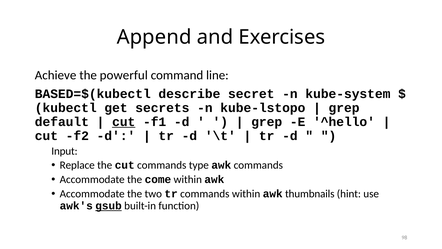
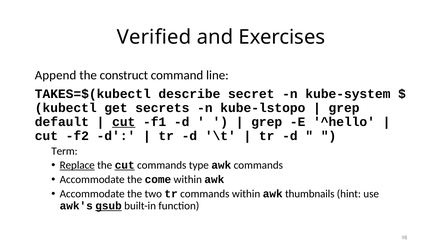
Append: Append -> Verified (154, 37)
Achieve: Achieve -> Append (56, 75)
powerful: powerful -> construct (124, 75)
BASED=$(kubectl: BASED=$(kubectl -> TAKES=$(kubectl (93, 94)
Input: Input -> Term (64, 151)
Replace underline: none -> present (77, 165)
cut underline: none -> present (125, 165)
